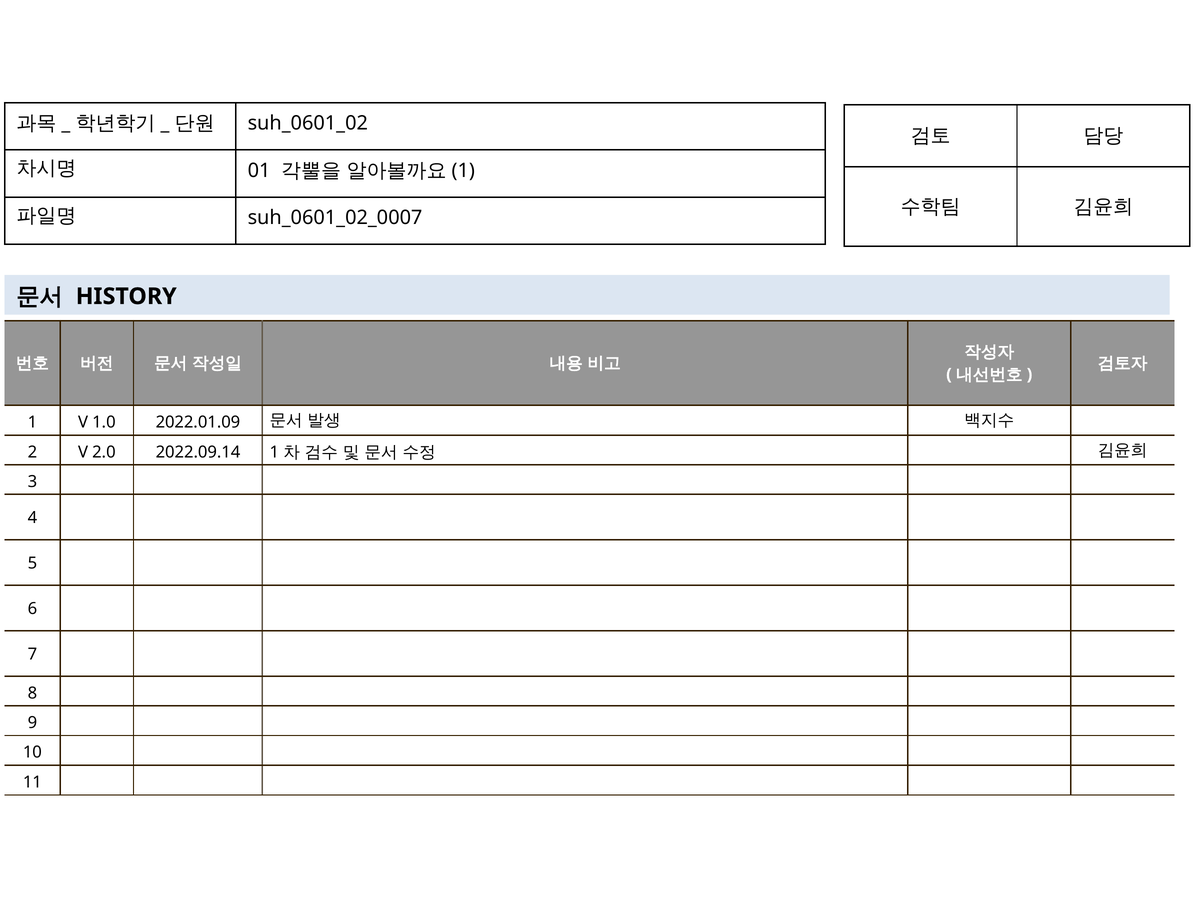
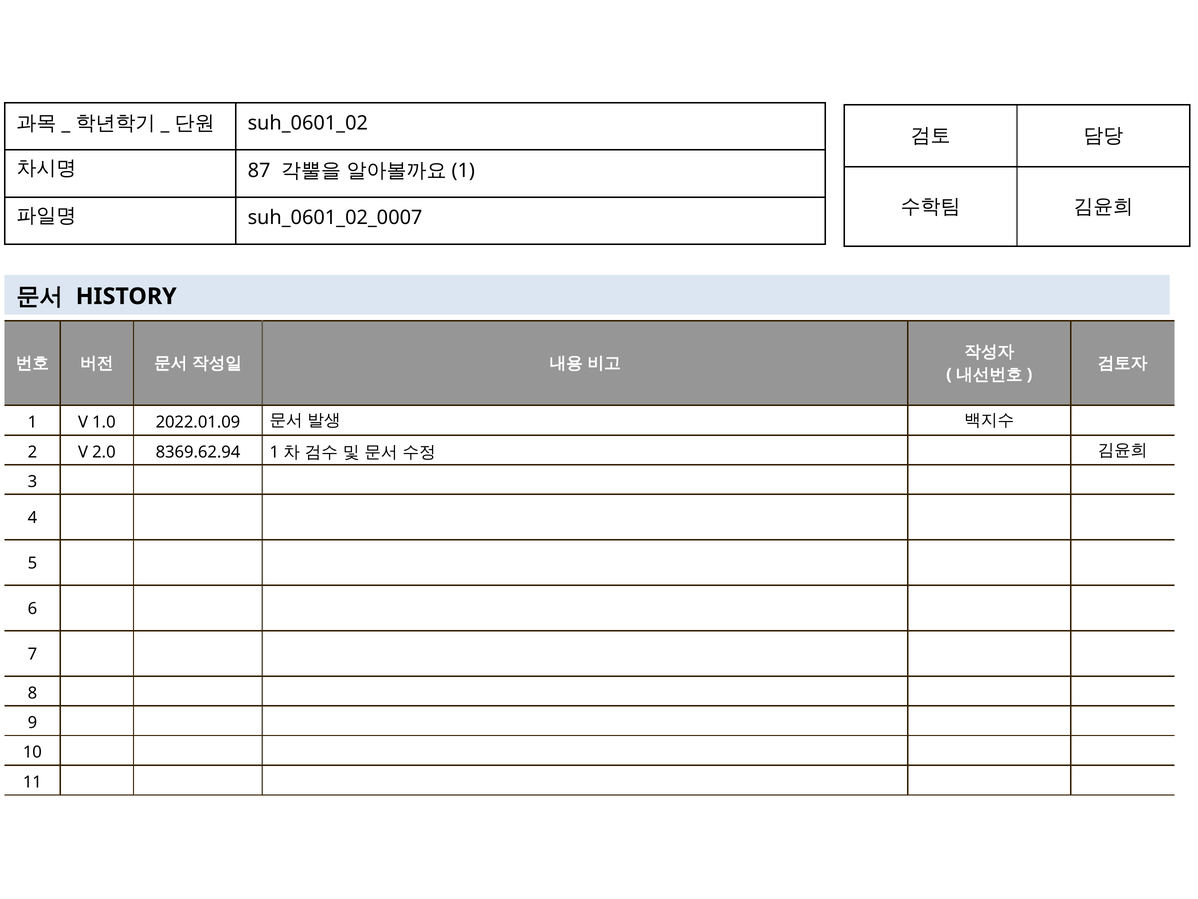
01: 01 -> 87 (259, 170)
2022.09.14: 2022.09.14 -> 8369.62.94 (198, 452)
